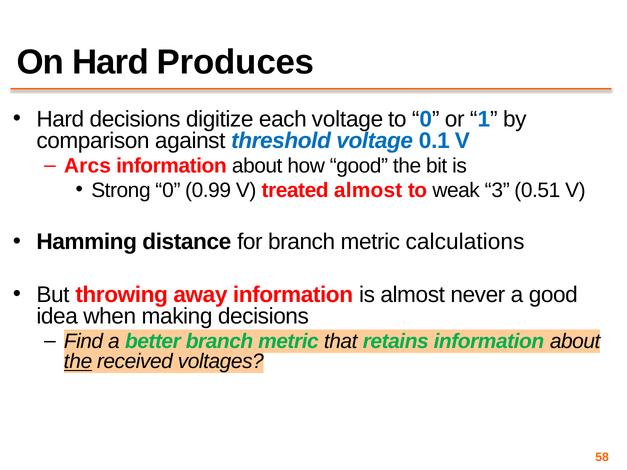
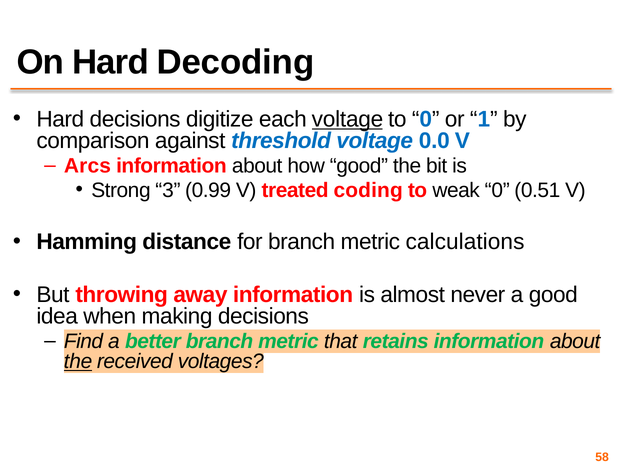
Produces: Produces -> Decoding (236, 62)
voltage underline: none -> present (348, 119)
0.1: 0.1 -> 0.0 (434, 141)
Strong 0: 0 -> 3 (168, 190)
treated almost: almost -> coding (368, 190)
weak 3: 3 -> 0 (497, 190)
